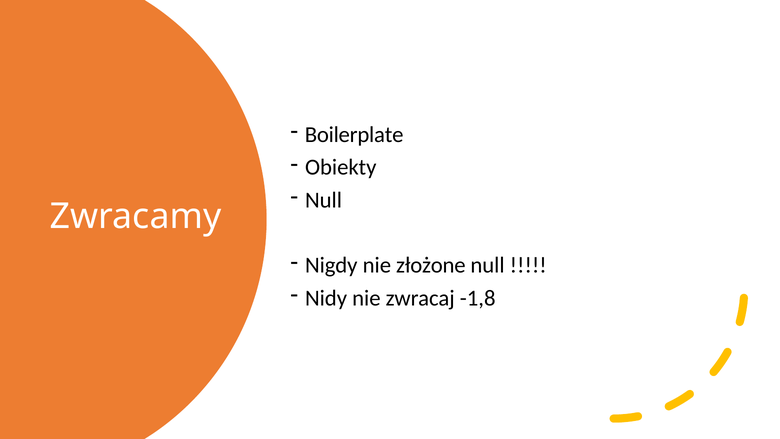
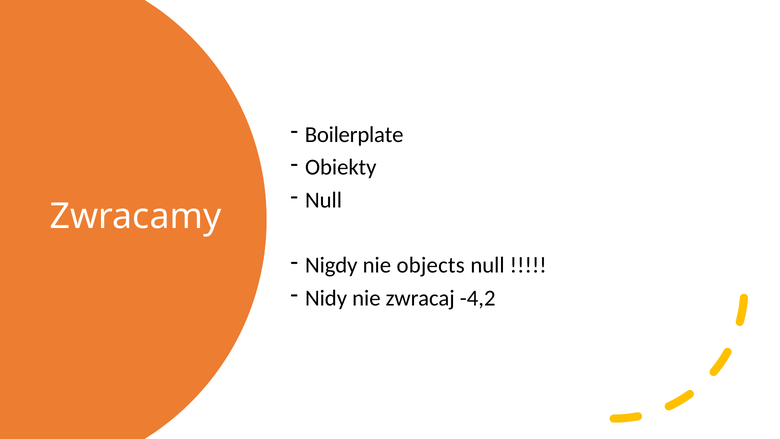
złożone: złożone -> objects (431, 265)
-1,8: -1,8 -> -4,2 (478, 298)
